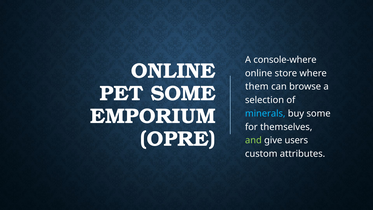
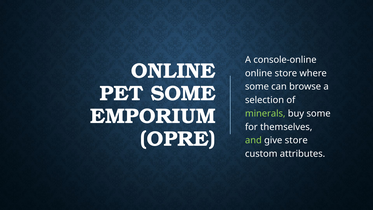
console-where: console-where -> console-online (285, 60)
them: them -> some (257, 87)
minerals colour: light blue -> light green (265, 113)
give users: users -> store (296, 140)
